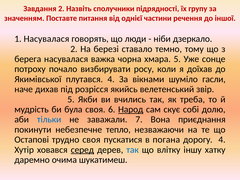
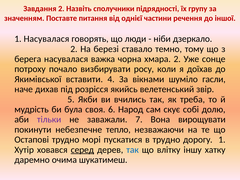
хмара 5: 5 -> 2 (177, 59)
плутався: плутався -> вставити (84, 79)
Народ underline: present -> none (131, 109)
тільки colour: blue -> purple (49, 120)
приєднання: приєднання -> вирощувати (202, 120)
трудно своя: своя -> морі (91, 140)
в погана: погана -> трудно (166, 140)
дорогу 4: 4 -> 1 (222, 140)
